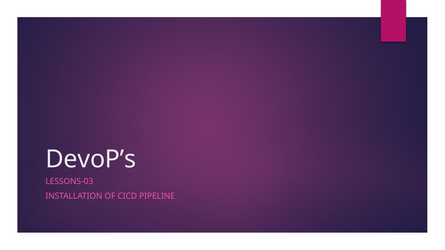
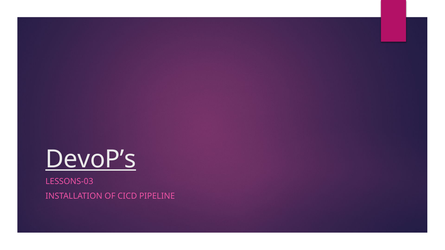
DevoP’s underline: none -> present (91, 159)
